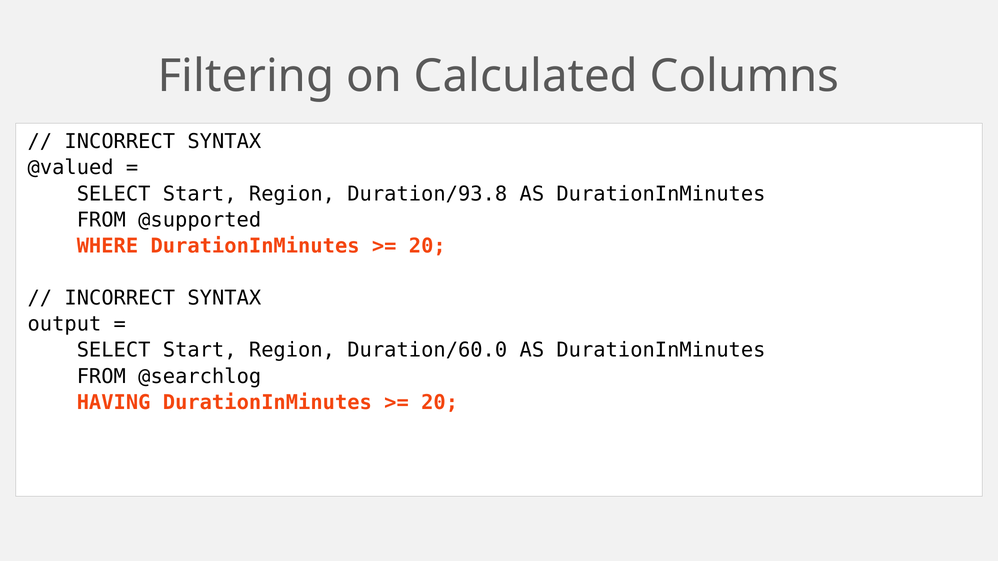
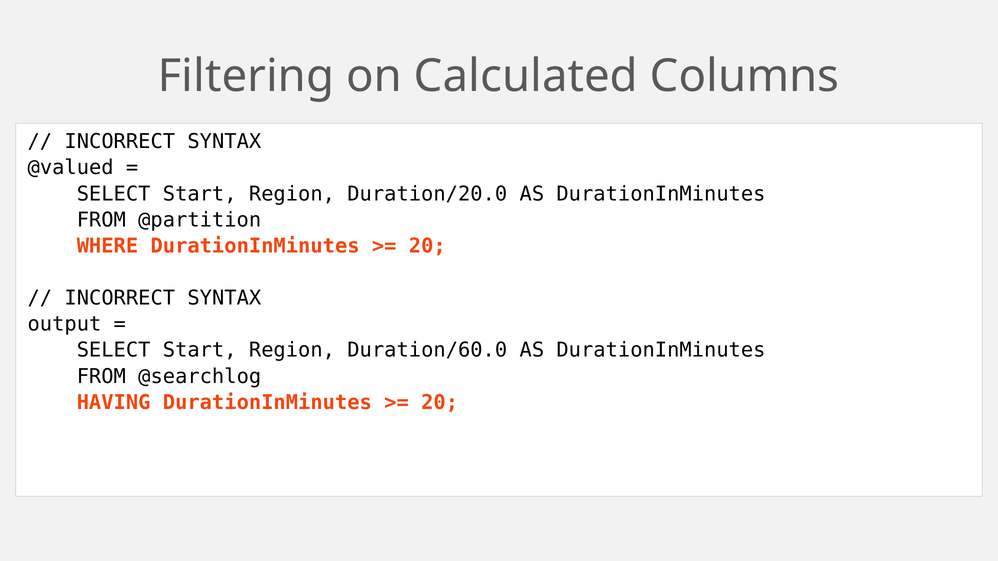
Duration/93.8: Duration/93.8 -> Duration/20.0 (427, 194)
@supported: @supported -> @partition (200, 220)
